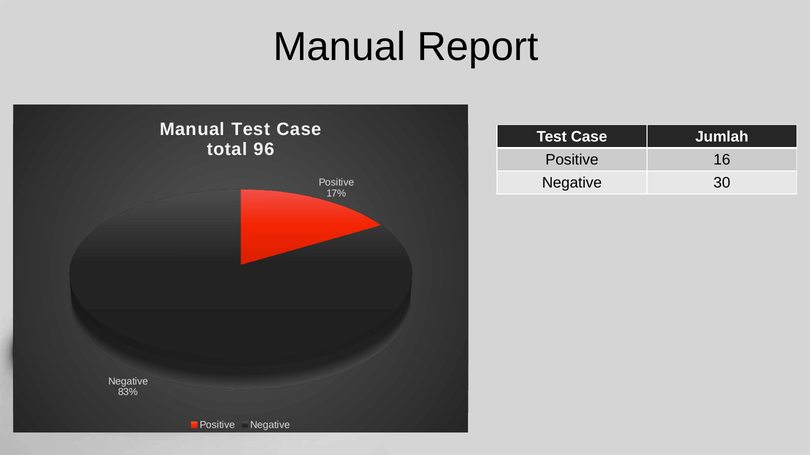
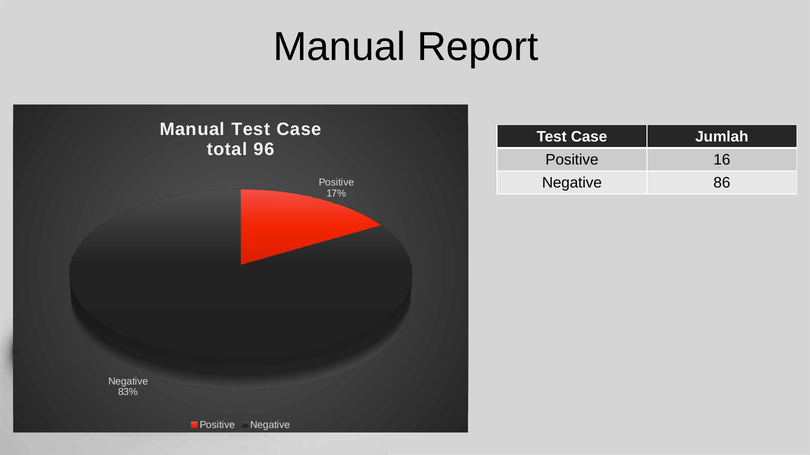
30: 30 -> 86 (722, 183)
